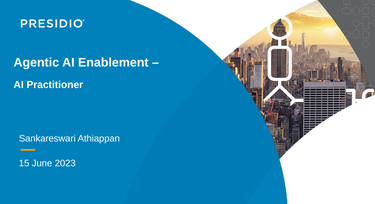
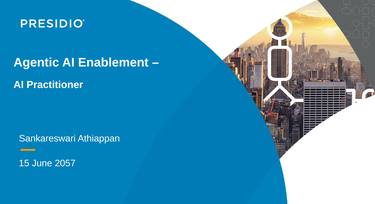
2023: 2023 -> 2057 (65, 163)
